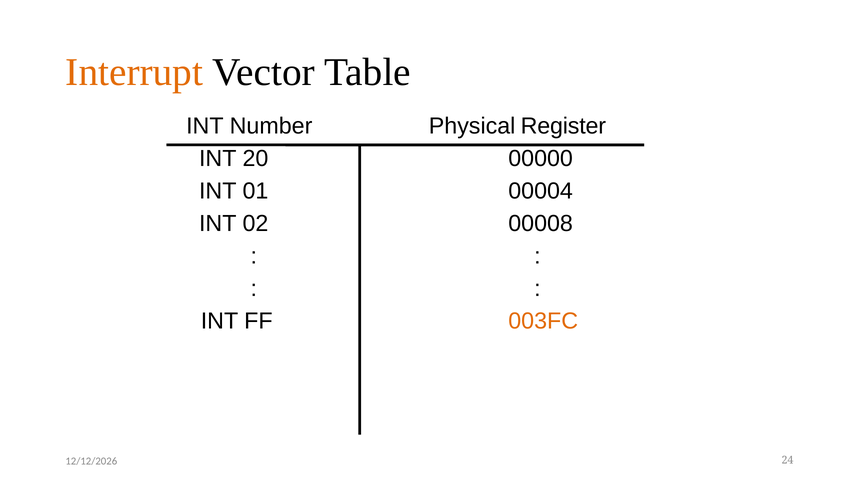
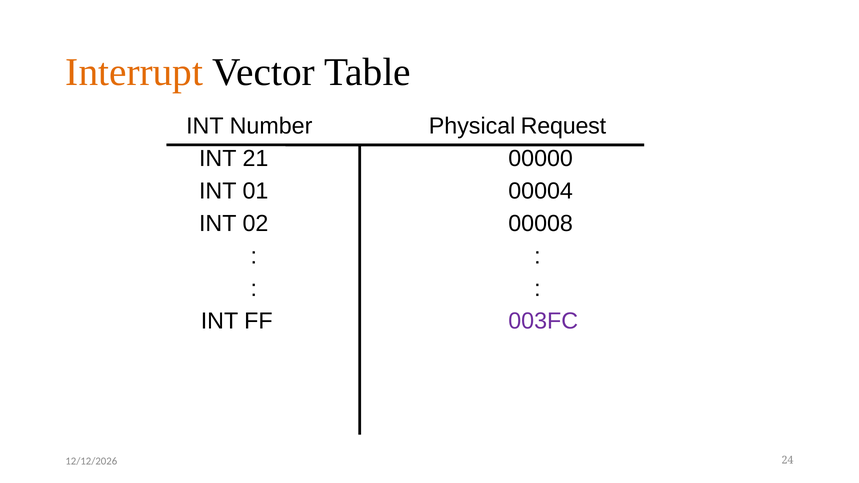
Register: Register -> Request (563, 126)
20: 20 -> 21 (255, 159)
003FC colour: orange -> purple (543, 321)
